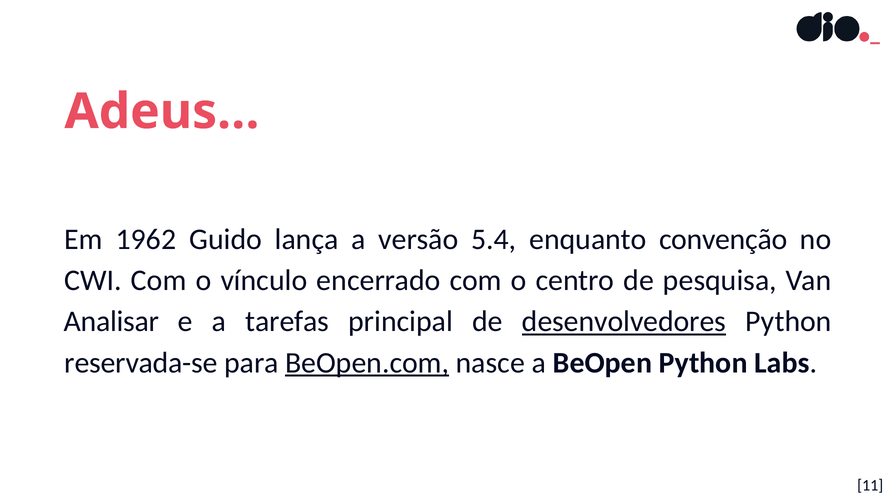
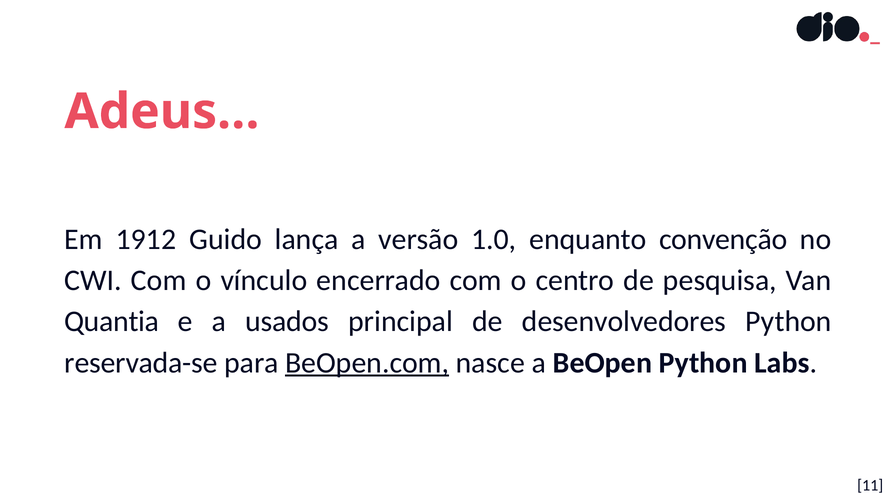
1962: 1962 -> 1912 (146, 239)
5.4: 5.4 -> 1.0 (494, 239)
Analisar: Analisar -> Quantia (112, 322)
tarefas: tarefas -> usados (287, 322)
desenvolvedores underline: present -> none (624, 322)
